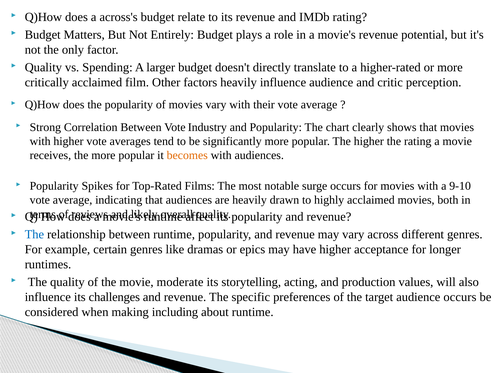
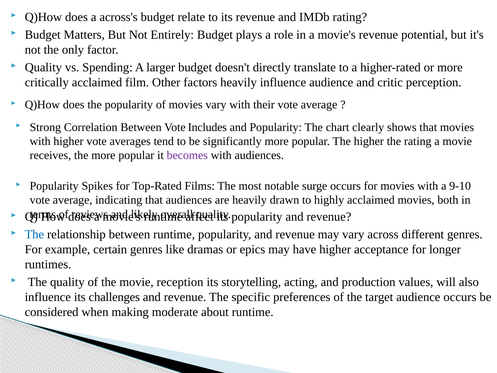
Industry: Industry -> Includes (207, 127)
becomes colour: orange -> purple (187, 155)
moderate: moderate -> reception (180, 282)
including: including -> moderate (175, 312)
